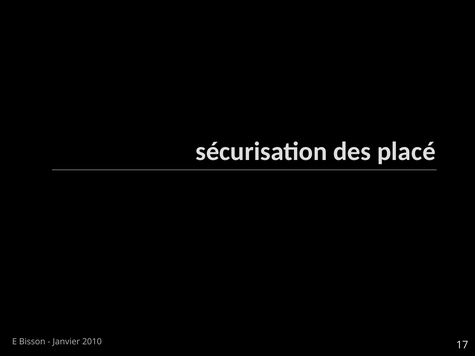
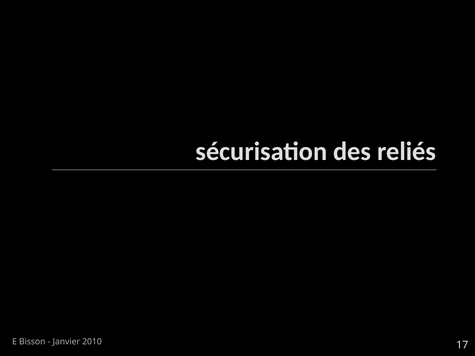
placé: placé -> reliés (406, 151)
